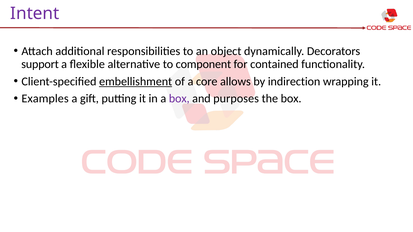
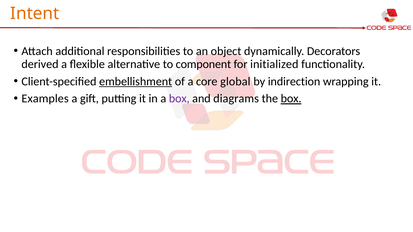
Intent colour: purple -> orange (35, 14)
support: support -> derived (40, 64)
contained: contained -> initialized (274, 64)
allows: allows -> global (235, 81)
purposes: purposes -> diagrams (236, 99)
box underline: none -> present (291, 99)
